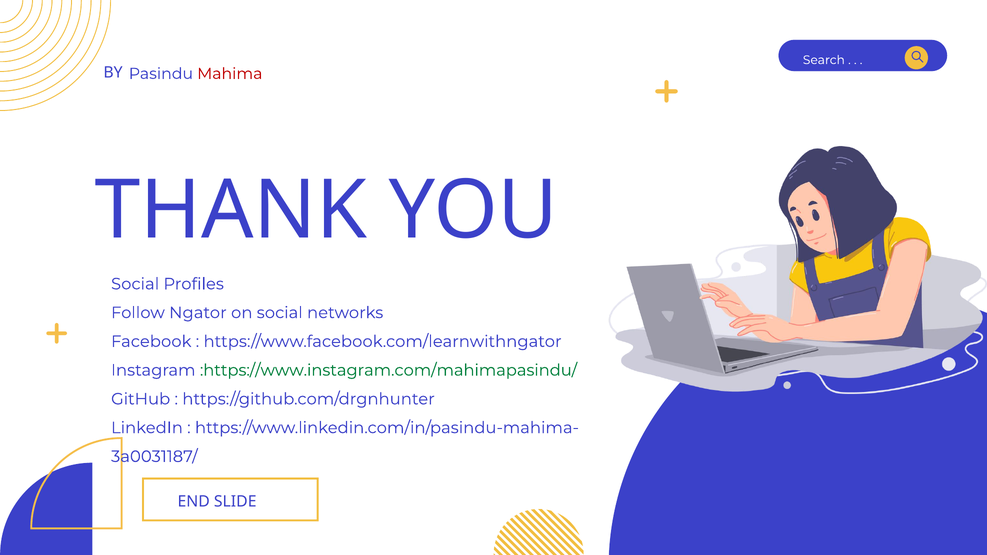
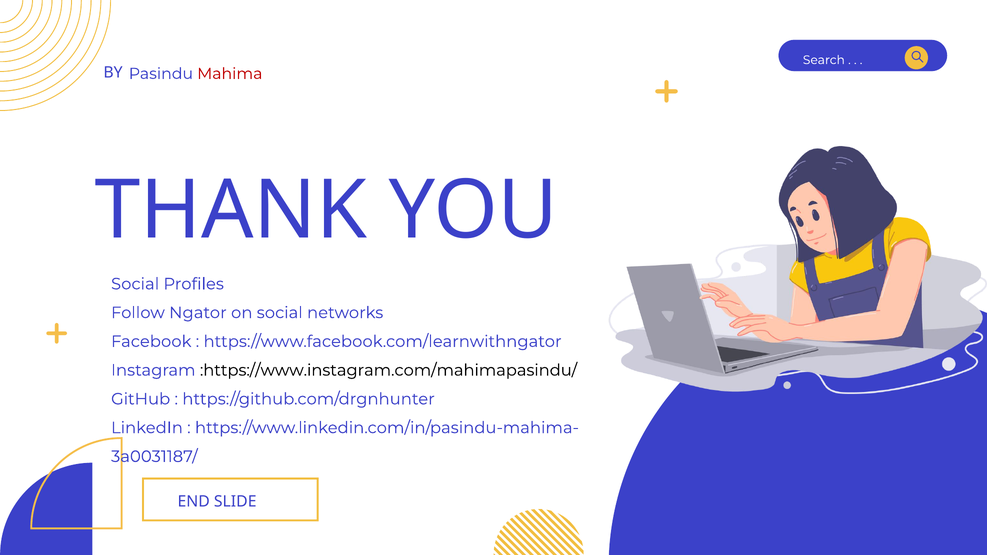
:https://www.instagram.com/mahimapasindu/ colour: green -> black (389, 370)
